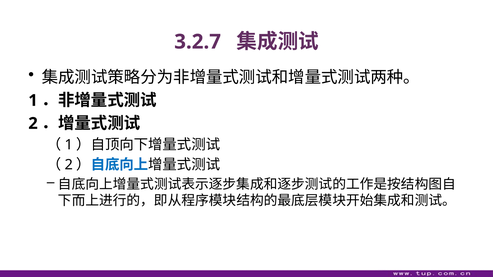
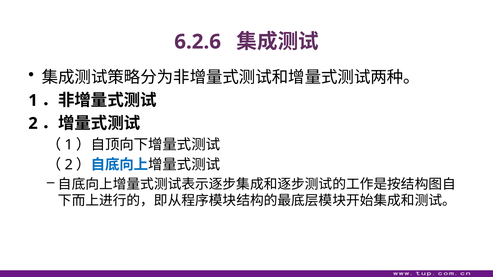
3.2.7: 3.2.7 -> 6.2.6 (198, 42)
